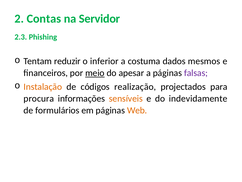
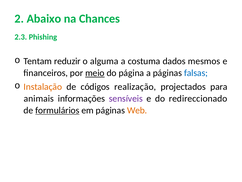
Contas: Contas -> Abaixo (44, 19)
Servidor: Servidor -> Chances (99, 19)
inferior: inferior -> alguma (104, 61)
apesar: apesar -> página (131, 73)
falsas colour: purple -> blue (196, 73)
procura: procura -> animais (39, 98)
sensíveis colour: orange -> purple (126, 98)
indevidamente: indevidamente -> redireccionado (198, 98)
formulários underline: none -> present (57, 110)
